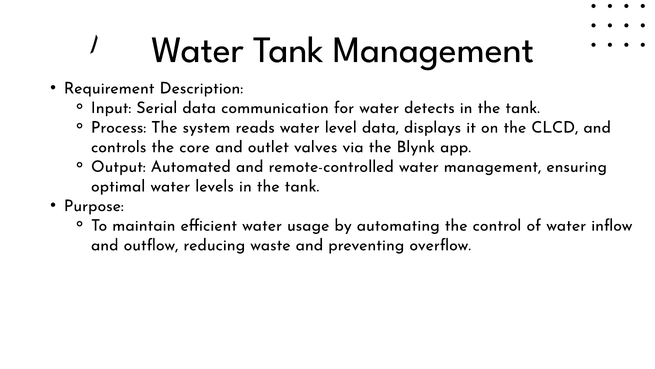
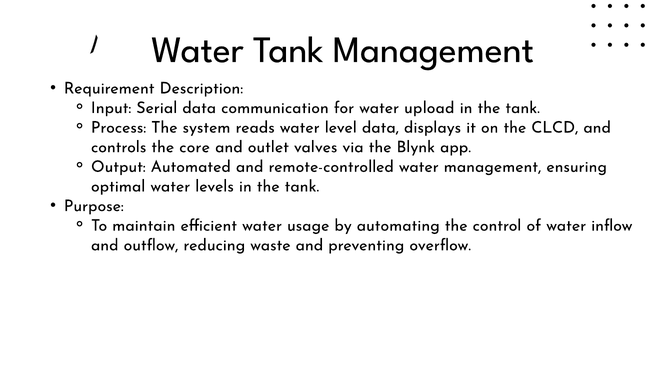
detects: detects -> upload (429, 108)
